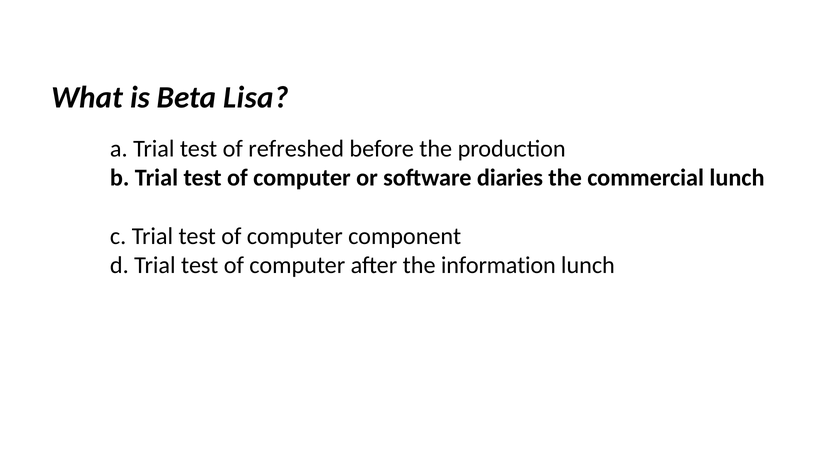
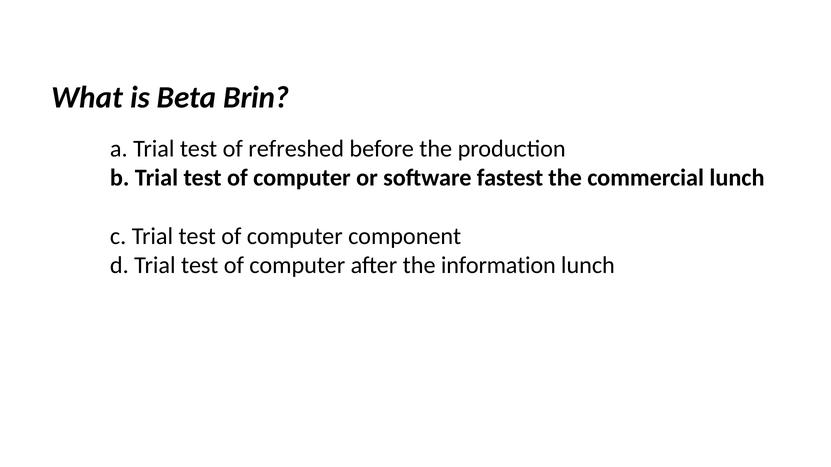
Lisa: Lisa -> Brin (256, 98)
diaries: diaries -> fastest (510, 178)
